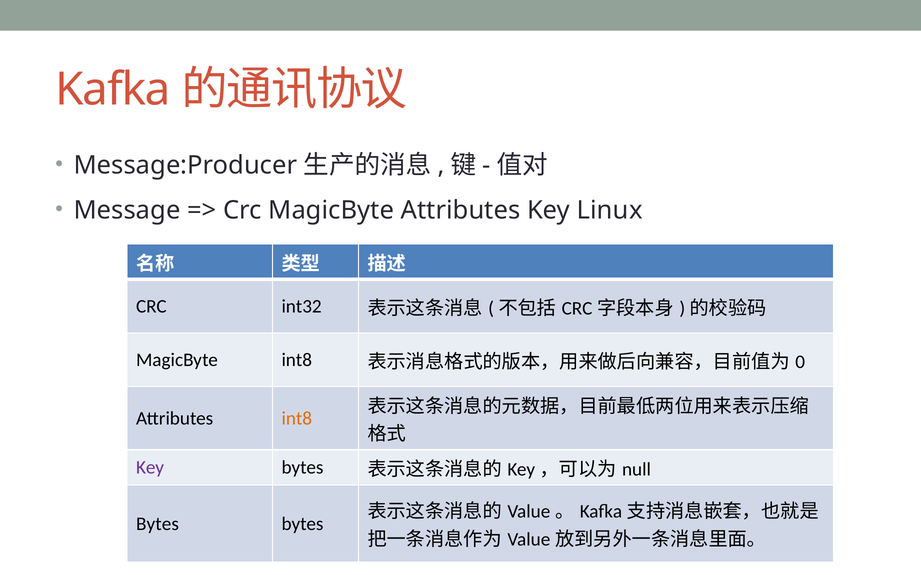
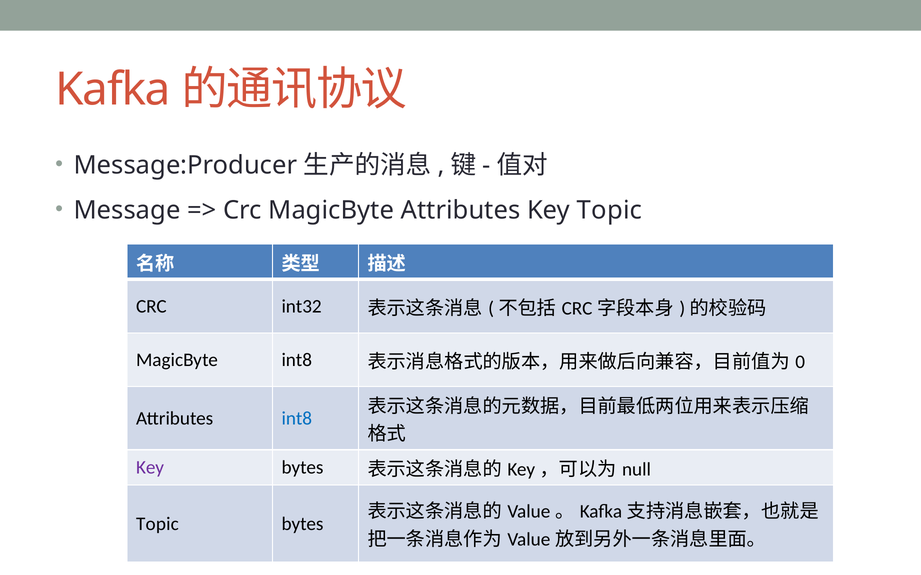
Key Linux: Linux -> Topic (610, 210)
int8 colour: orange -> blue (297, 419)
Bytes: Bytes -> Topic (157, 524)
